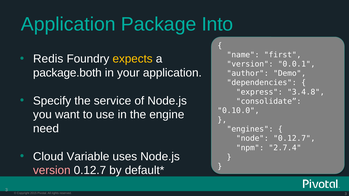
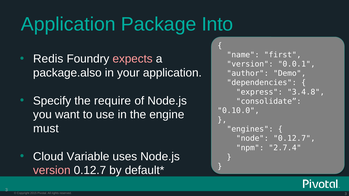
expects colour: yellow -> pink (133, 59)
package.both: package.both -> package.also (67, 73)
service: service -> require (113, 101)
need: need -> must (46, 129)
